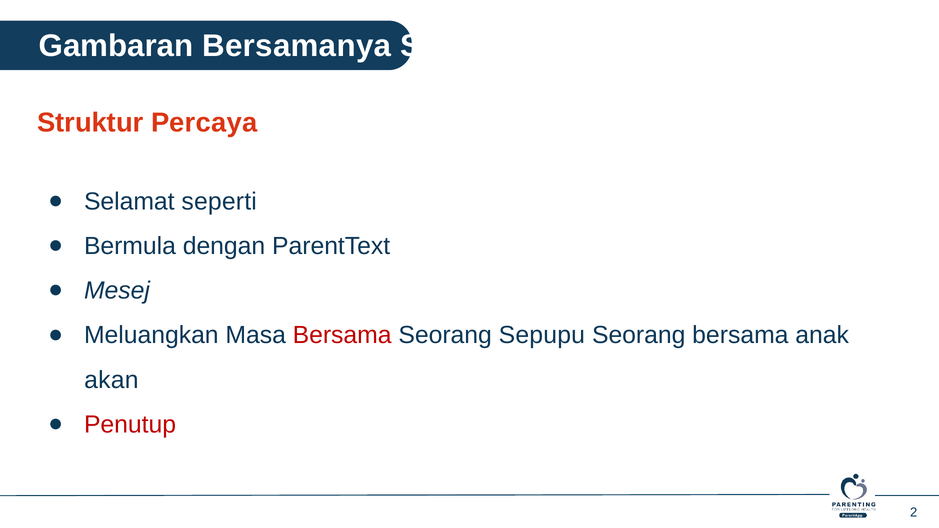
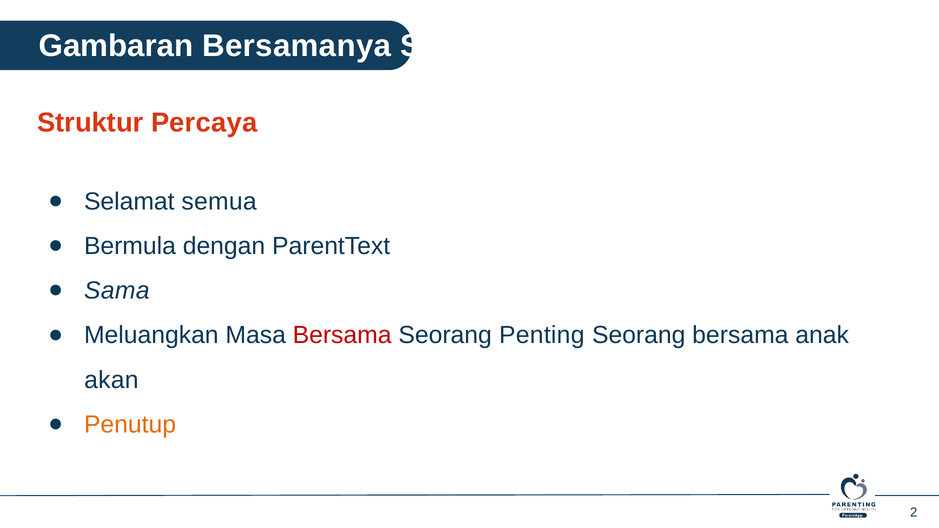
seperti: seperti -> semua (219, 202)
Mesej: Mesej -> Sama (117, 291)
Sepupu: Sepupu -> Penting (542, 335)
Penutup colour: red -> orange (130, 425)
